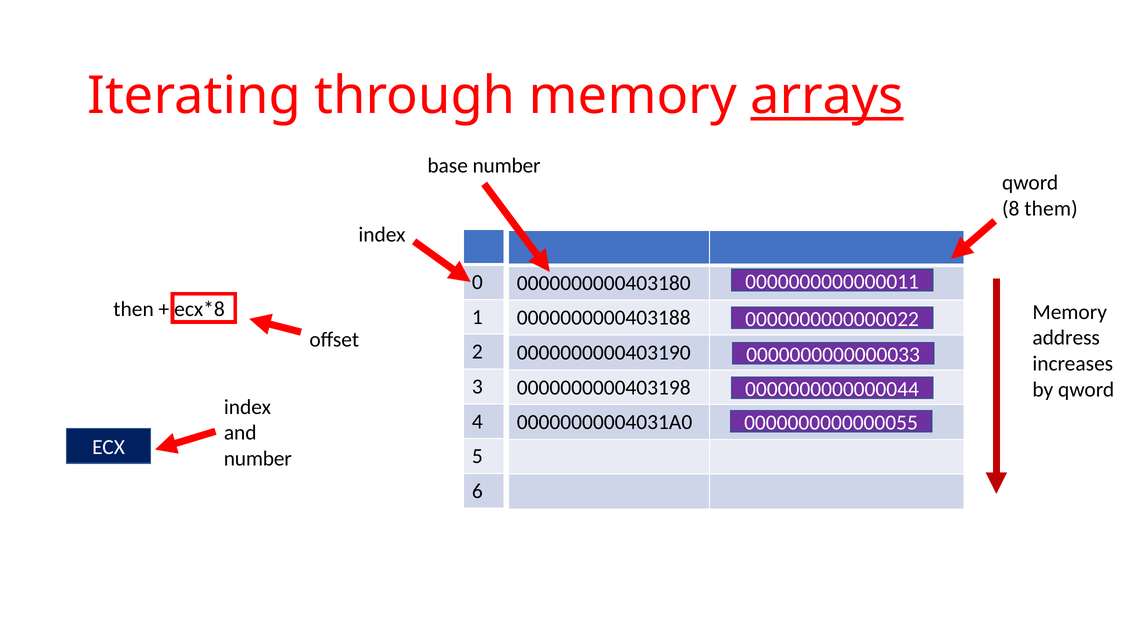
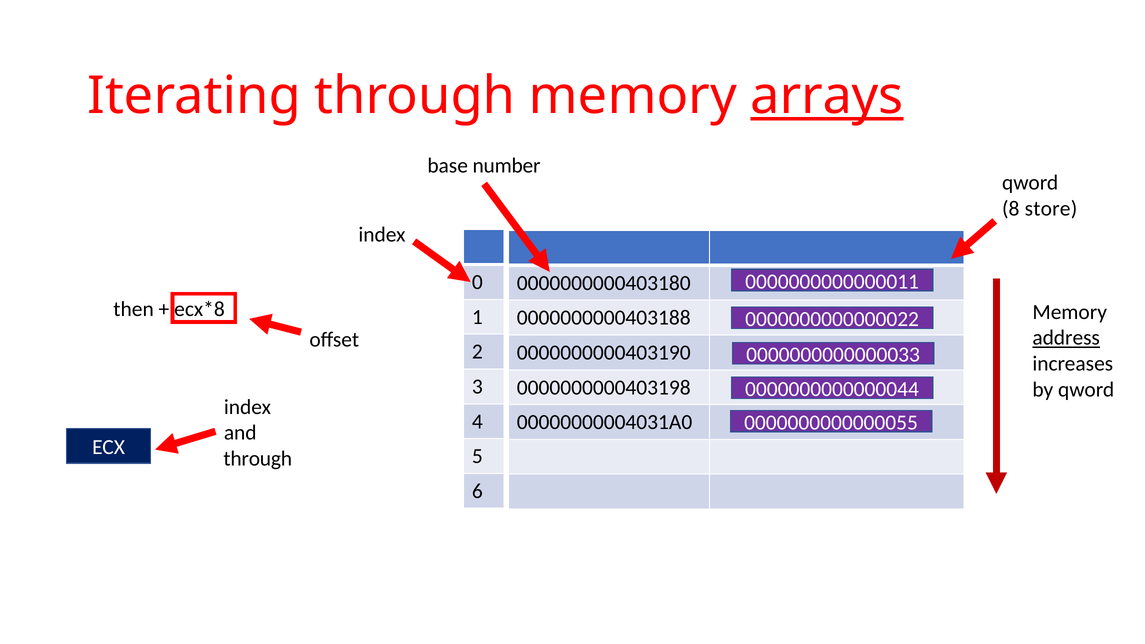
them: them -> store (1051, 208)
address underline: none -> present (1066, 338)
number: number -> through (258, 459)
